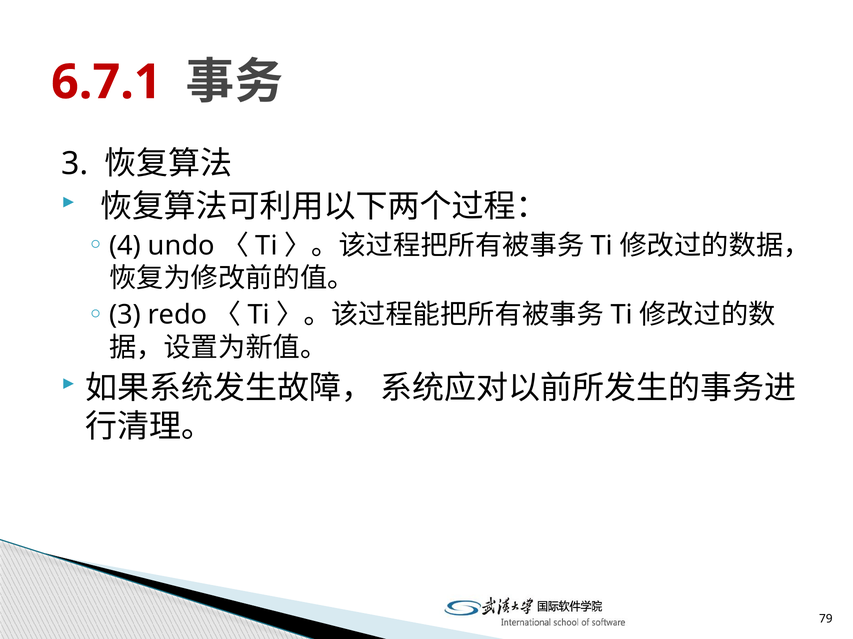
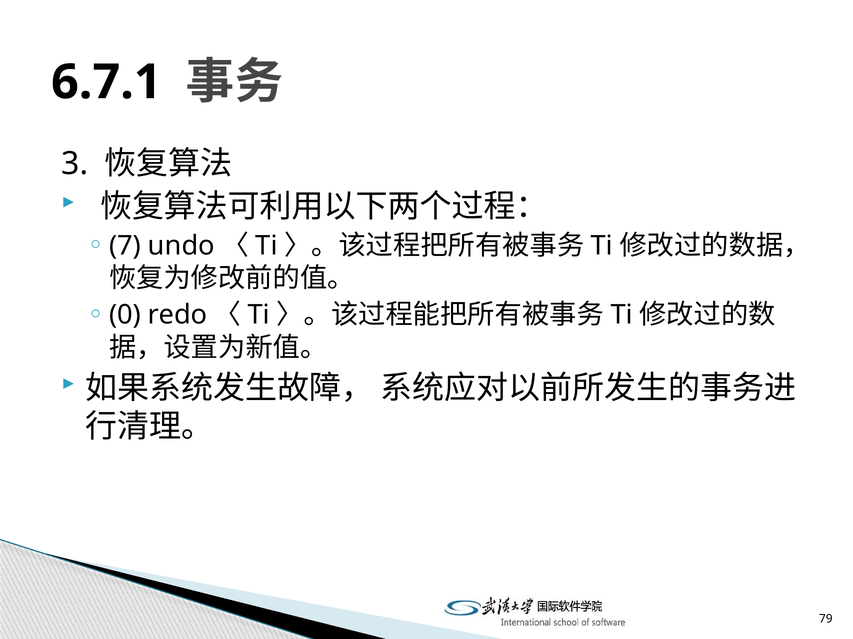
6.7.1 colour: red -> black (106, 82)
4: 4 -> 7 (125, 246)
3: 3 -> 0 (125, 315)
